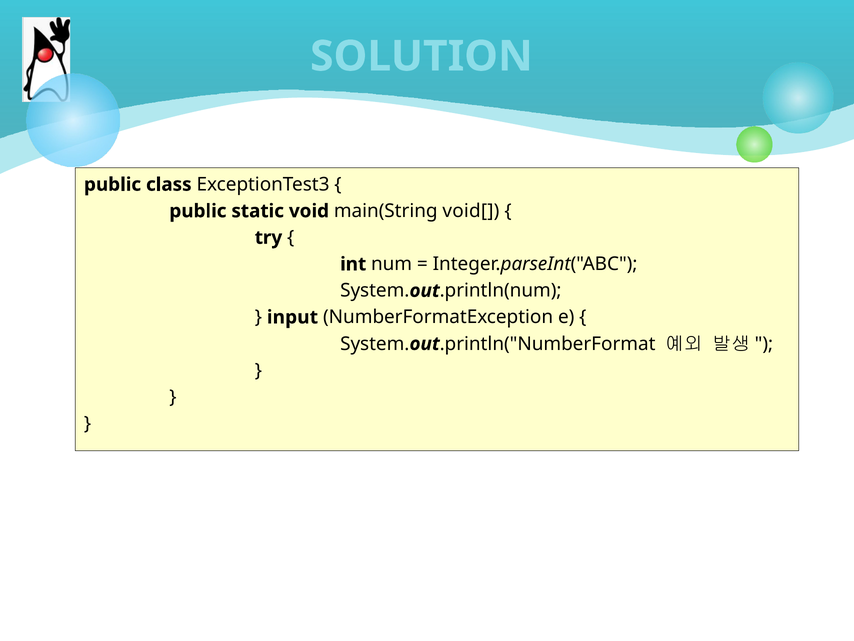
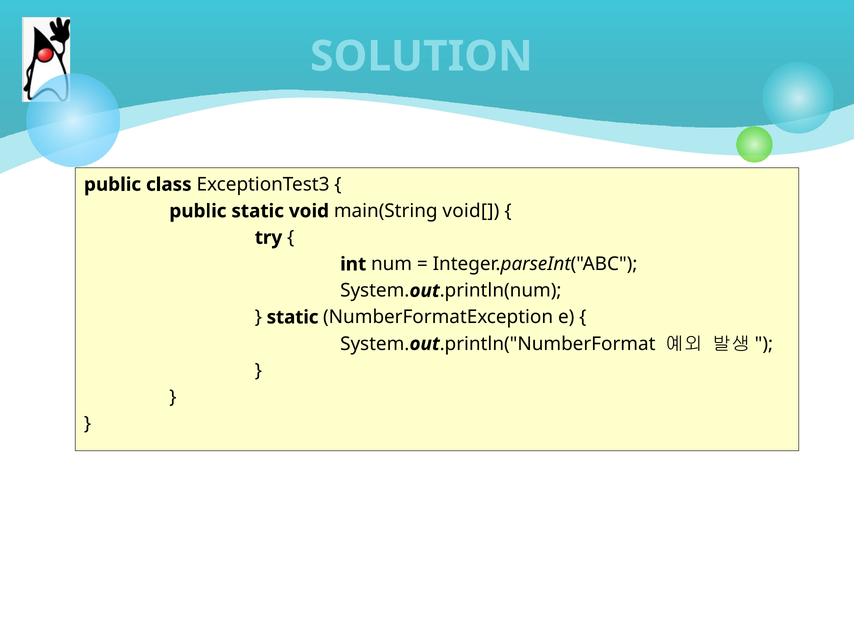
input: input -> static (293, 317)
